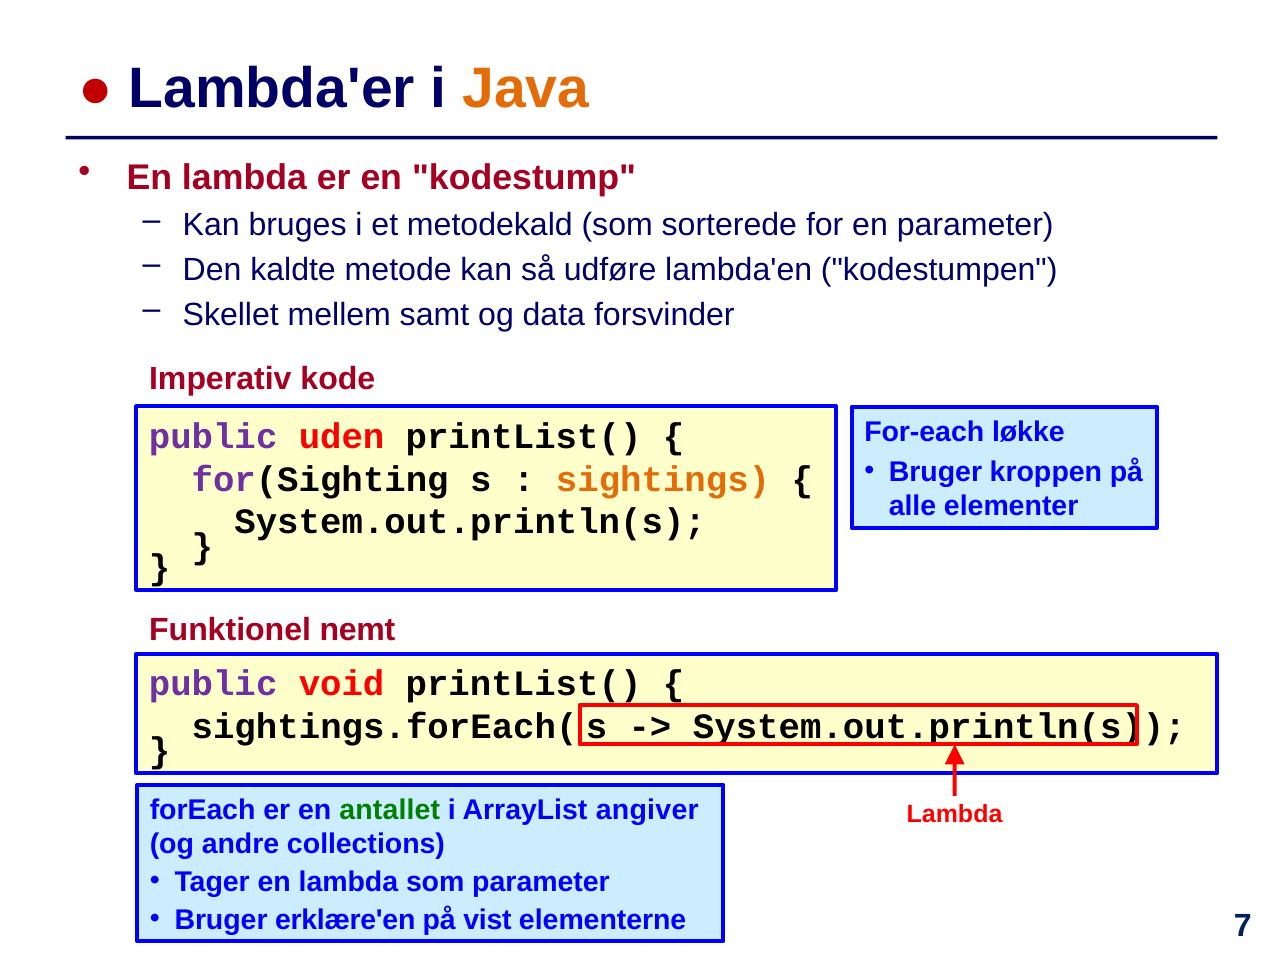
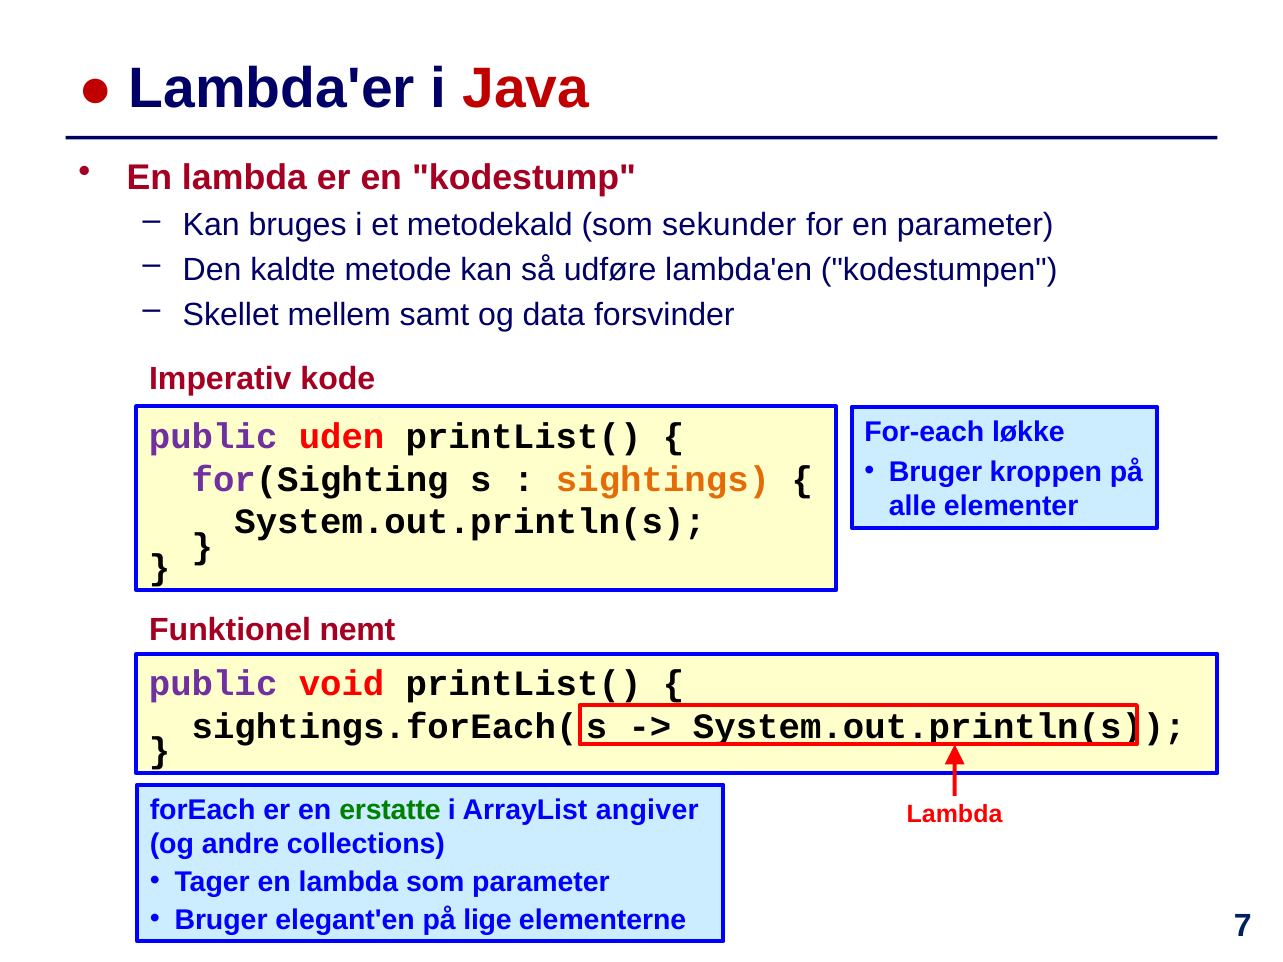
Java colour: orange -> red (526, 88)
sorterede: sorterede -> sekunder (729, 225)
antallet: antallet -> erstatte (390, 810)
erklære'en: erklære'en -> elegant'en (345, 920)
vist: vist -> lige (488, 920)
